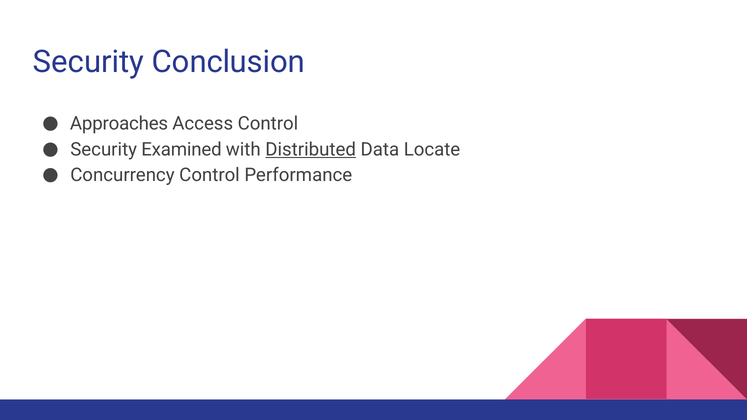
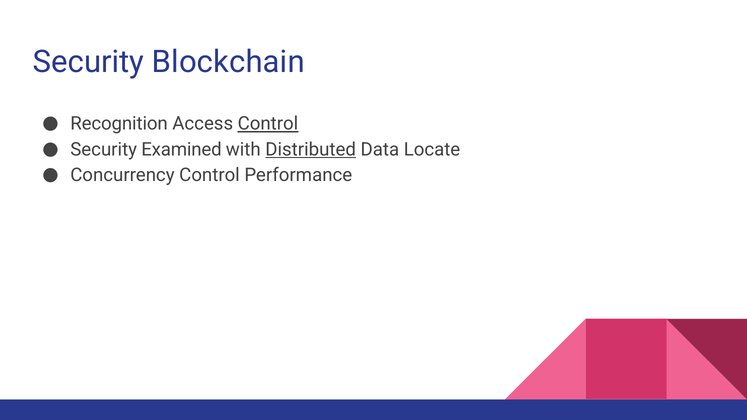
Conclusion: Conclusion -> Blockchain (228, 62)
Approaches: Approaches -> Recognition (119, 124)
Control underline: none -> present (268, 124)
